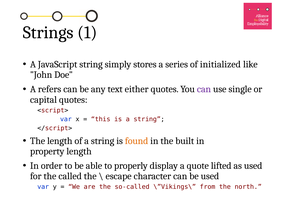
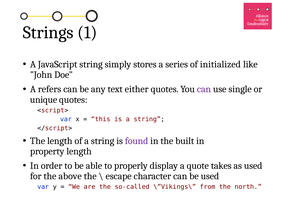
capital: capital -> unique (44, 100)
found colour: orange -> purple (137, 141)
lifted: lifted -> takes (221, 166)
called: called -> above (70, 177)
